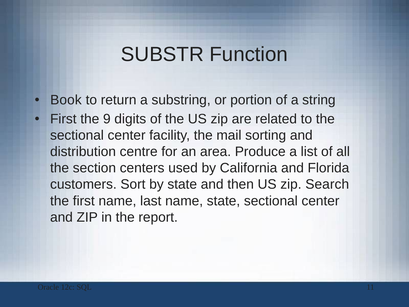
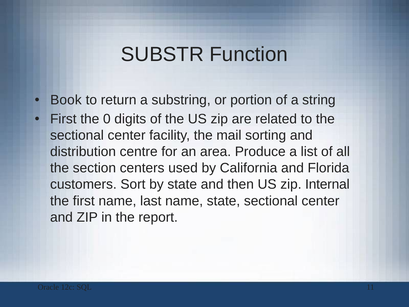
9: 9 -> 0 (107, 119)
Search: Search -> Internal (327, 184)
